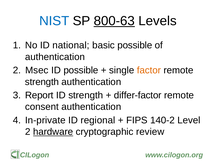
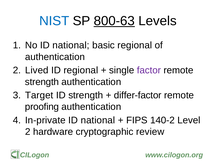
basic possible: possible -> regional (135, 45)
Msec: Msec -> Lived (37, 70)
ID possible: possible -> regional (81, 70)
factor colour: orange -> purple (149, 70)
Report: Report -> Target (39, 95)
consent: consent -> proofing (42, 107)
regional: regional -> national (98, 120)
hardware underline: present -> none (53, 132)
